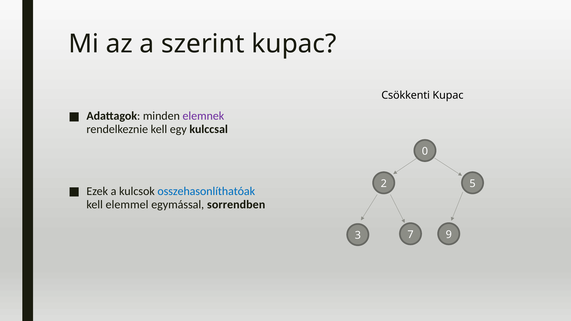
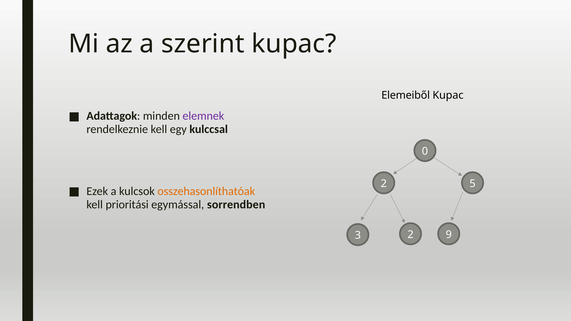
Csökkenti: Csökkenti -> Elemeiből (406, 95)
osszehasonlíthatóak colour: blue -> orange (206, 191)
elemmel: elemmel -> prioritási (127, 205)
3 7: 7 -> 2 (411, 235)
